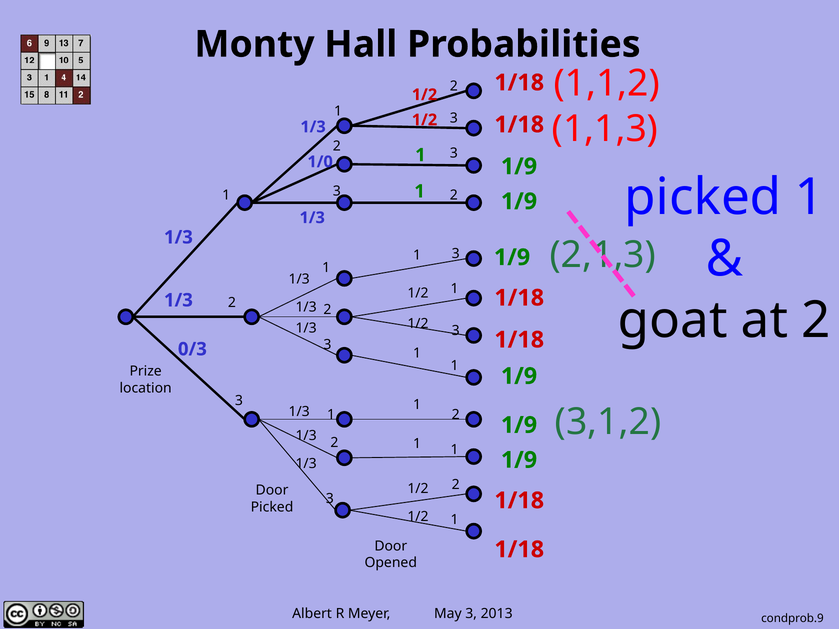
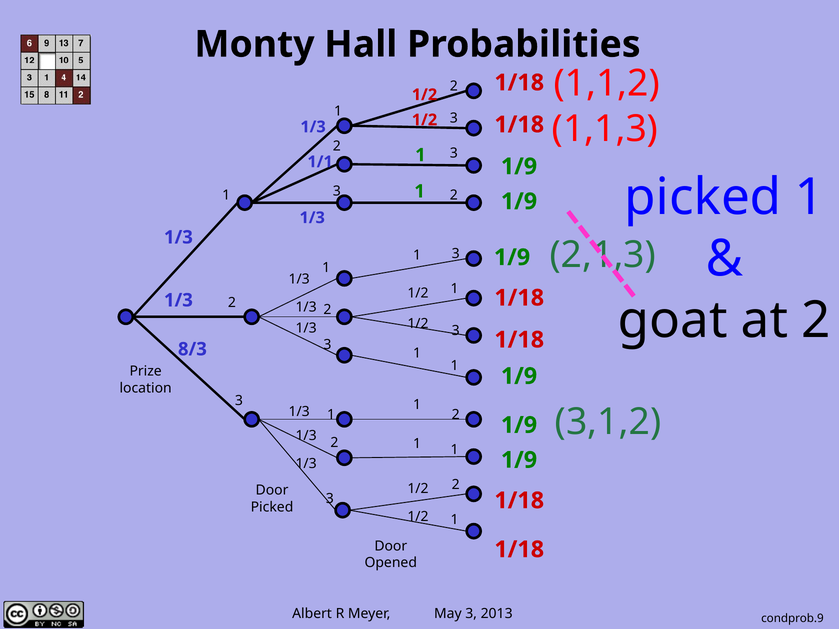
1/0: 1/0 -> 1/1 (320, 162)
0/3: 0/3 -> 8/3 (192, 349)
